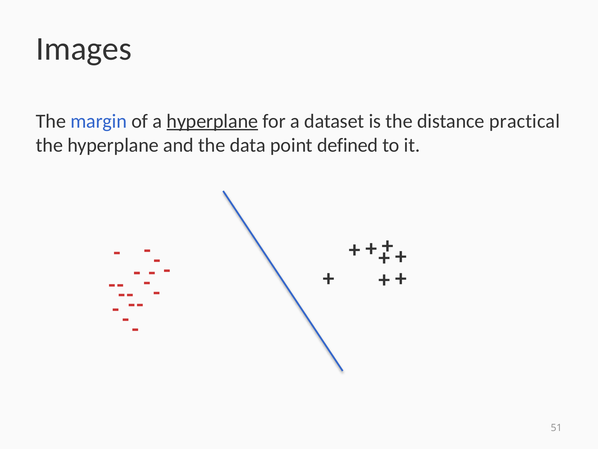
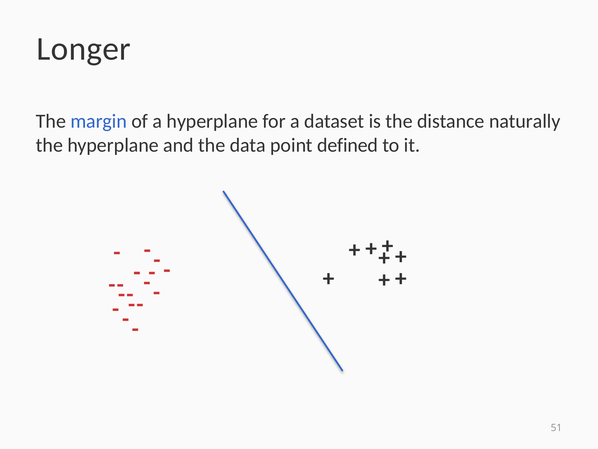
Images: Images -> Longer (84, 49)
hyperplane underline: present -> none (212, 121)
practical: practical -> naturally (525, 121)
